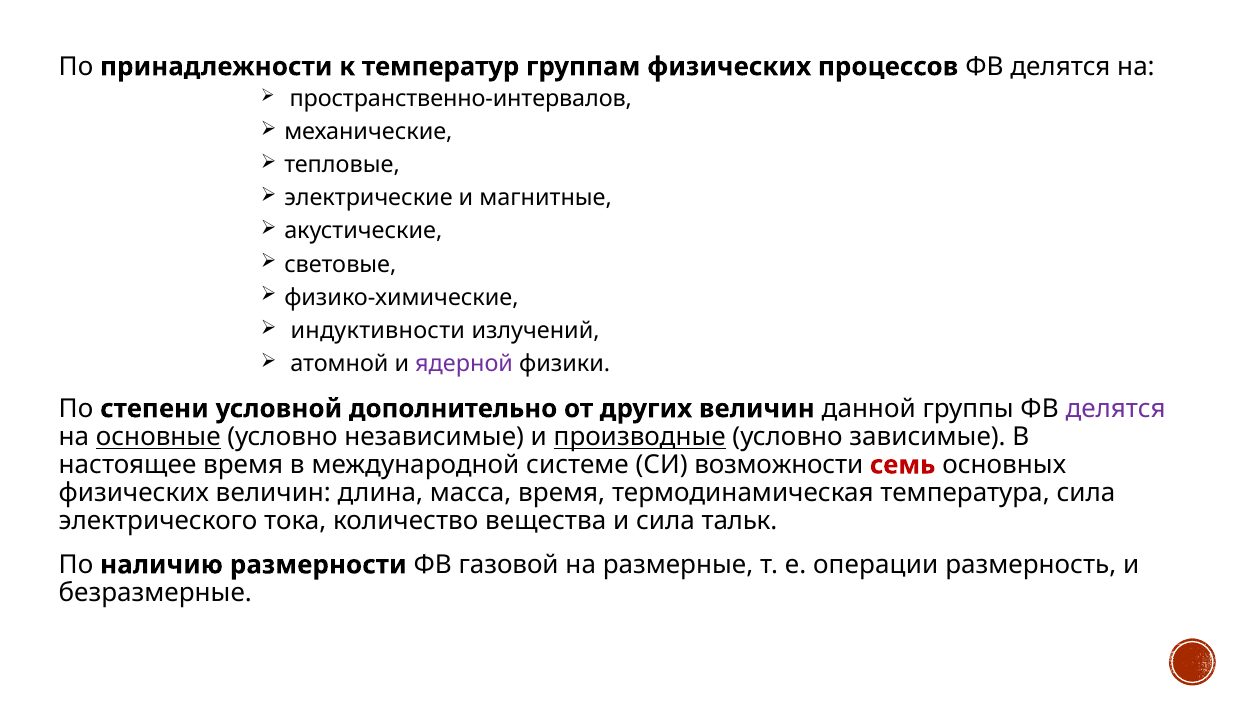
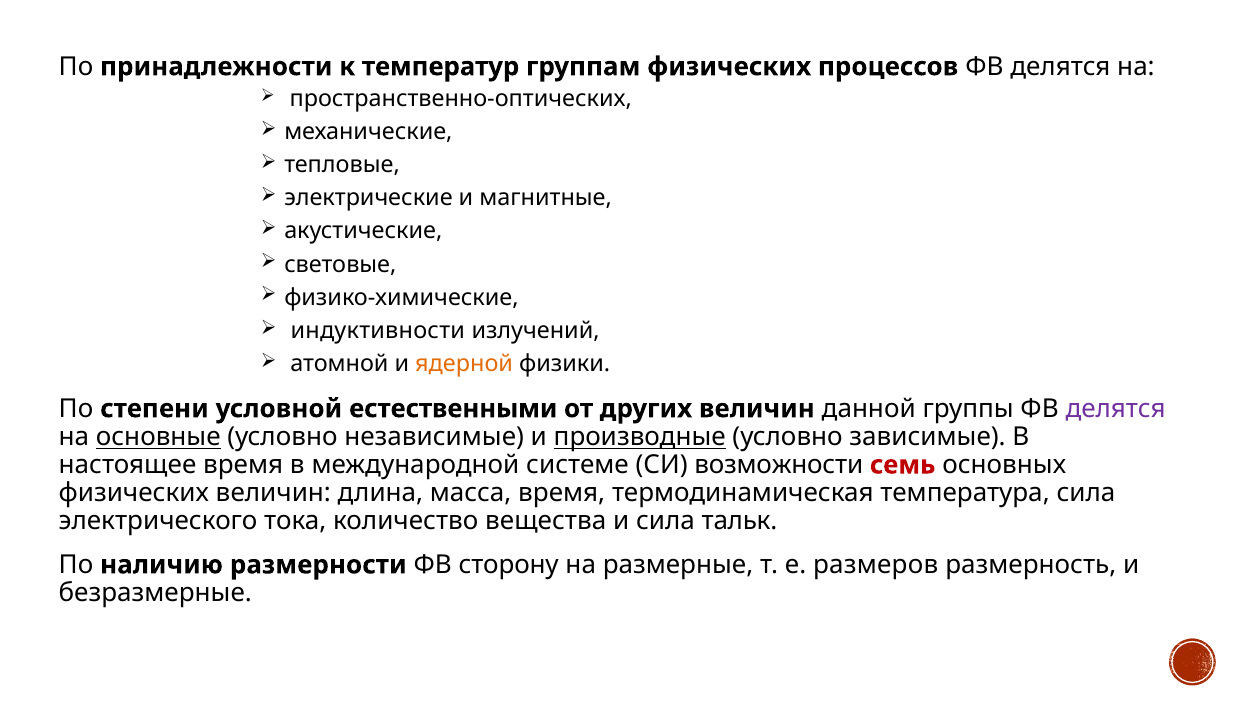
пространственно-интервалов: пространственно-интервалов -> пространственно-оптических (461, 99)
ядерной colour: purple -> orange (464, 364)
дополнительно: дополнительно -> естественными (453, 409)
газовой: газовой -> сторону (509, 565)
операции: операции -> размеров (876, 565)
